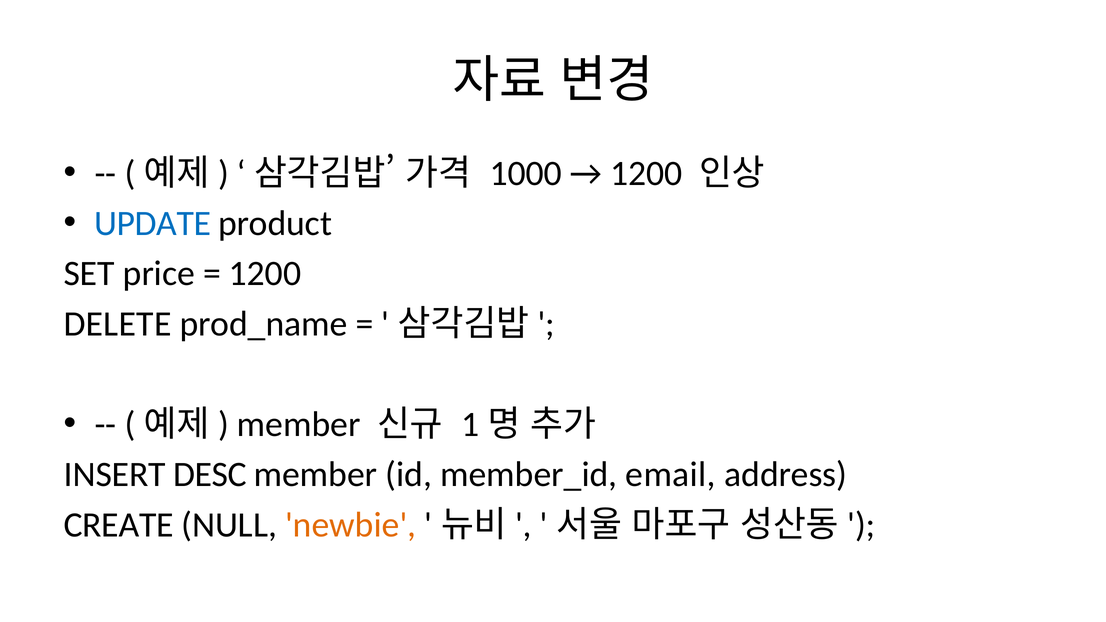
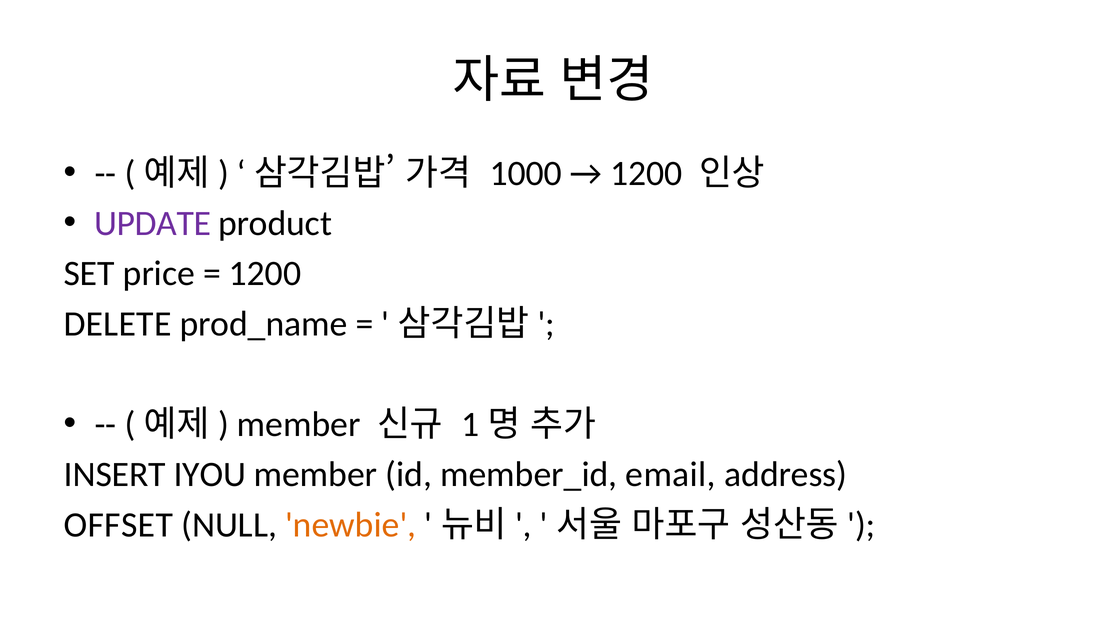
UPDATE colour: blue -> purple (153, 224)
DESC: DESC -> IYOU (210, 475)
CREATE: CREATE -> OFFSET (118, 525)
